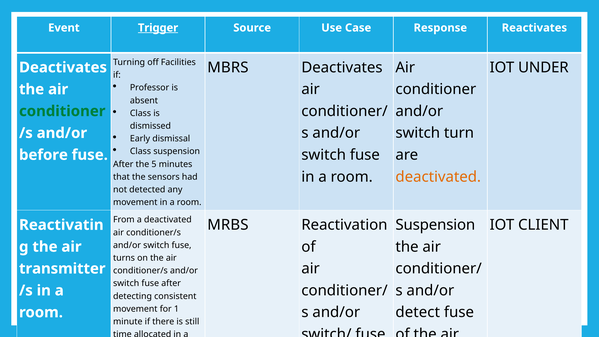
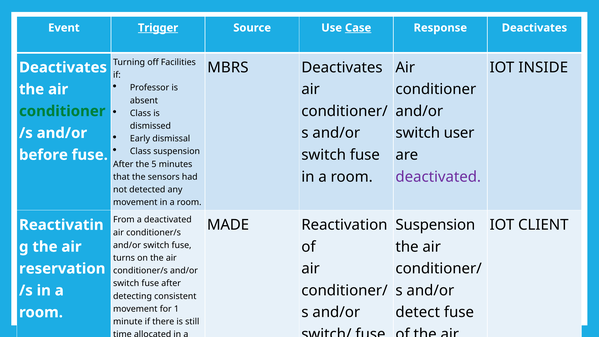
Case underline: none -> present (358, 28)
Response Reactivates: Reactivates -> Deactivates (534, 28)
UNDER: UNDER -> INSIDE (543, 67)
turn: turn -> user (459, 133)
deactivated colour: orange -> purple (438, 177)
MRBS: MRBS -> MADE (228, 225)
transmitter: transmitter -> reservation (62, 269)
